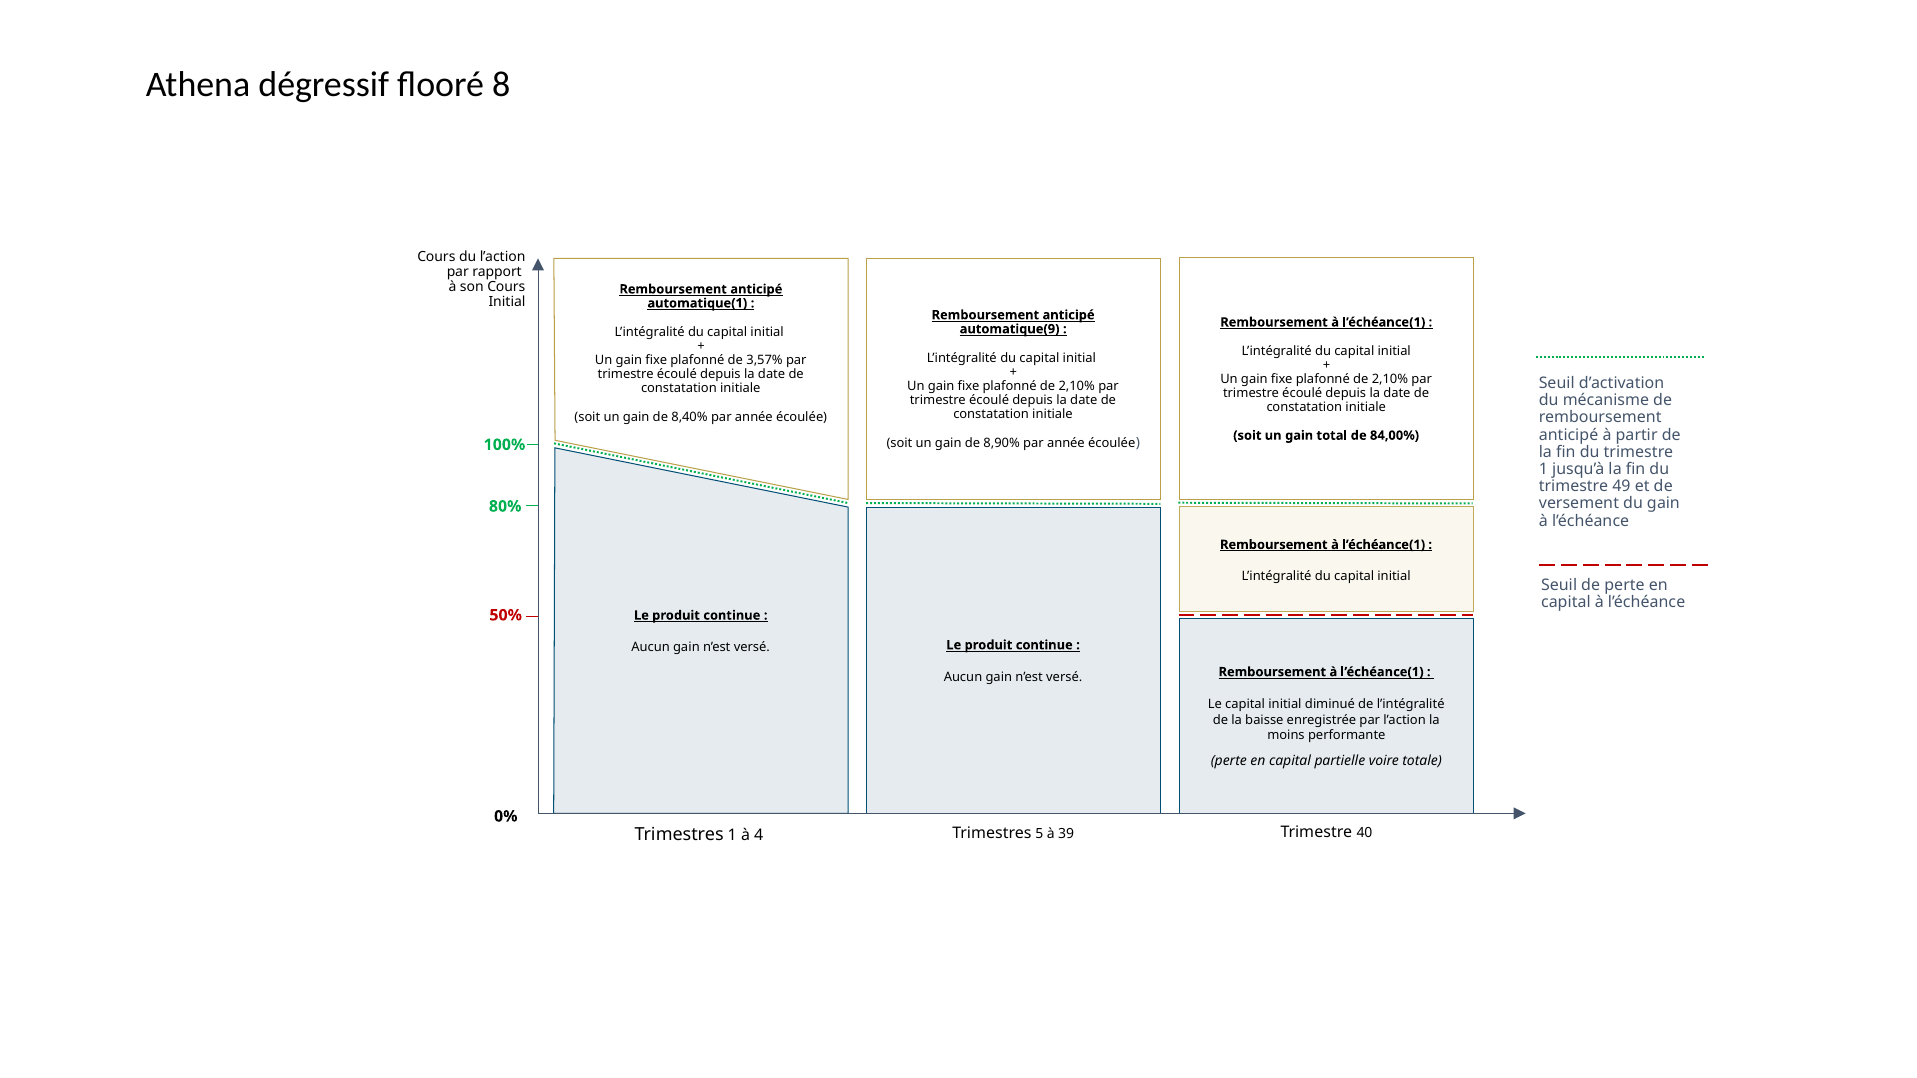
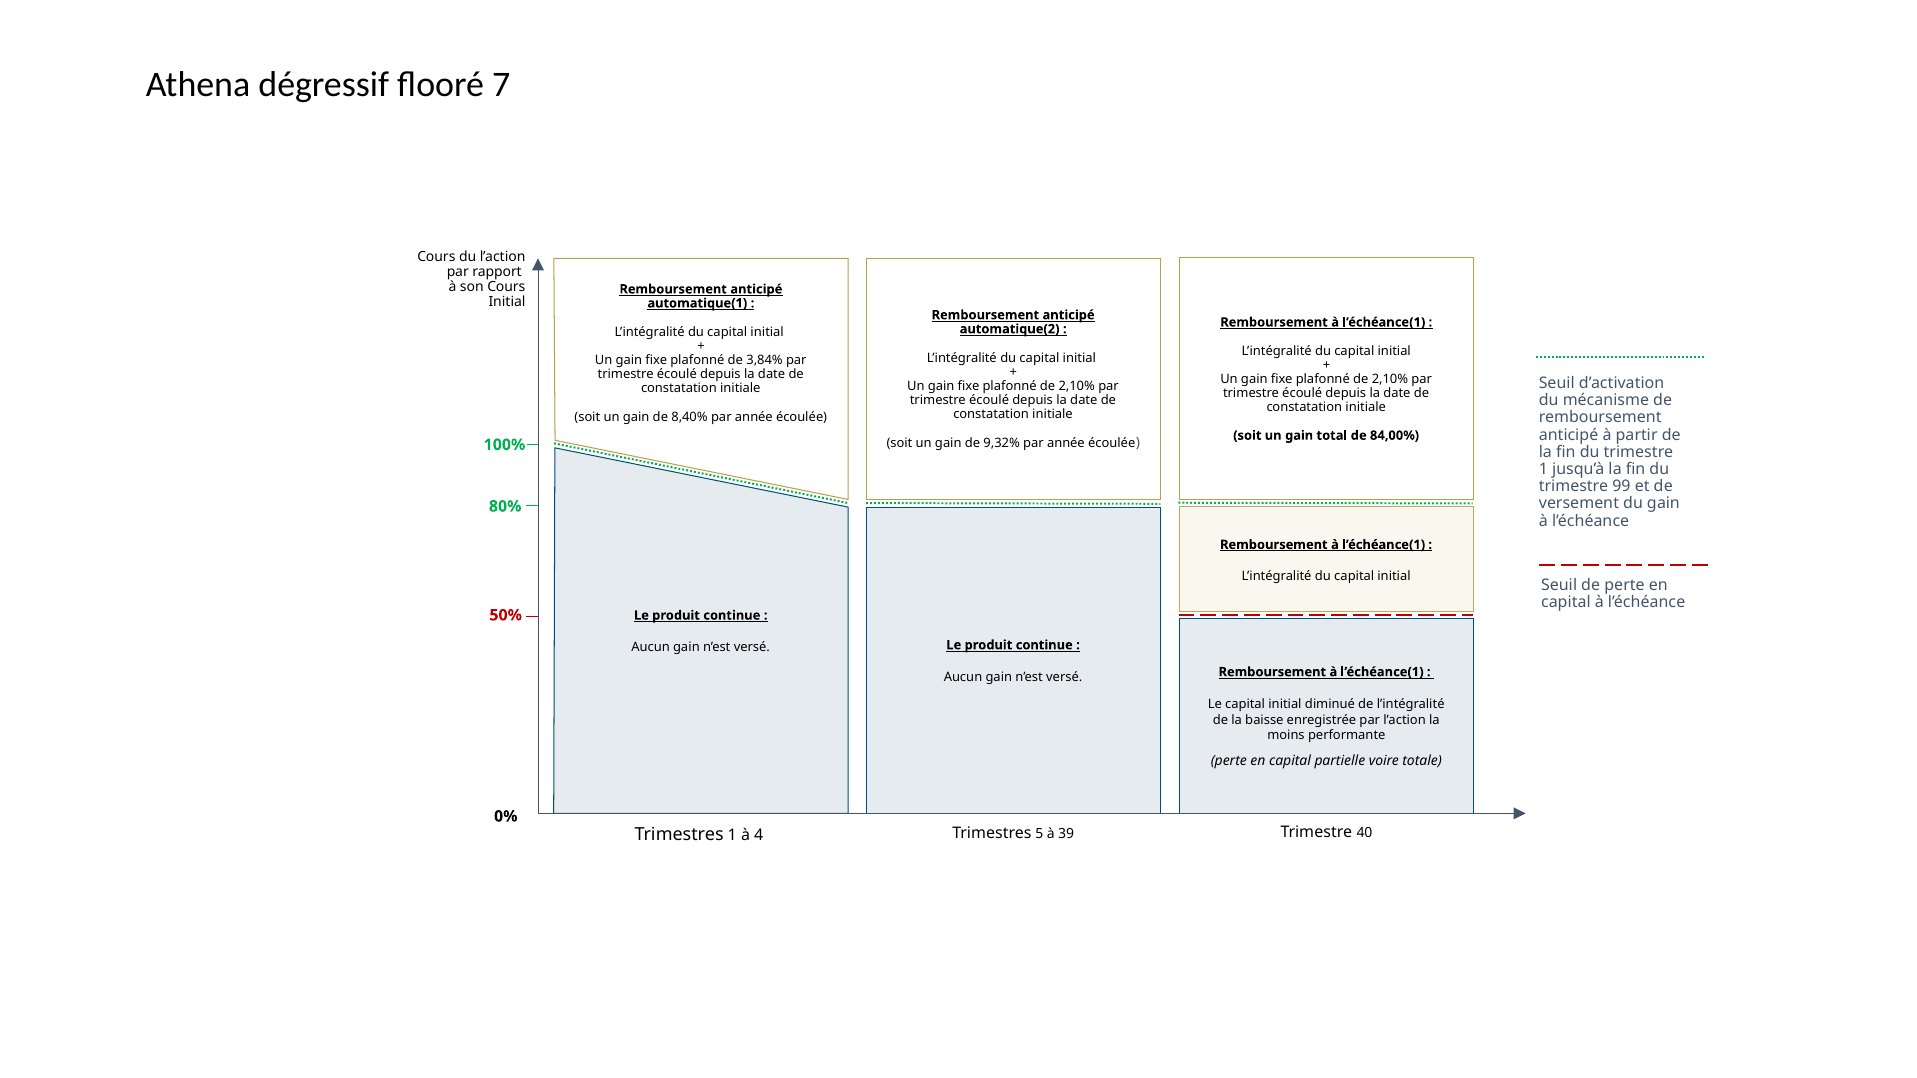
8: 8 -> 7 (501, 85)
automatique(9: automatique(9 -> automatique(2 (1010, 329)
3,57%: 3,57% -> 3,84% (765, 360)
8,90%: 8,90% -> 9,32% (1002, 443)
49: 49 -> 99 (1621, 487)
